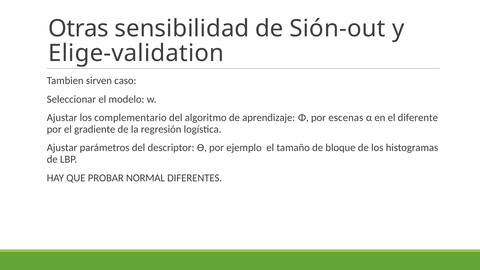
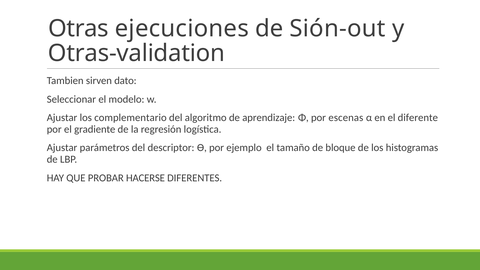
sensibilidad: sensibilidad -> ejecuciones (182, 29)
Elige-validation: Elige-validation -> Otras-validation (136, 53)
caso: caso -> dato (125, 81)
NORMAL: NORMAL -> HACERSE (145, 178)
